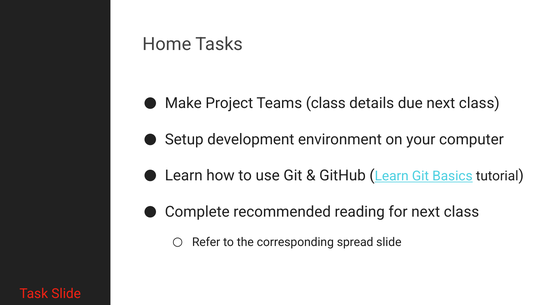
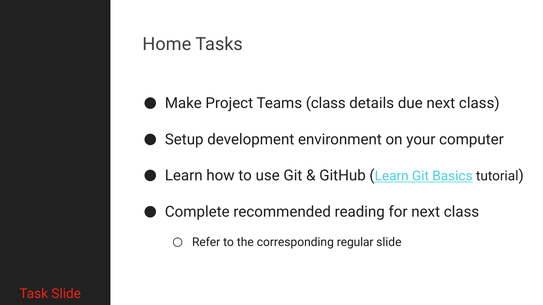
spread: spread -> regular (355, 243)
